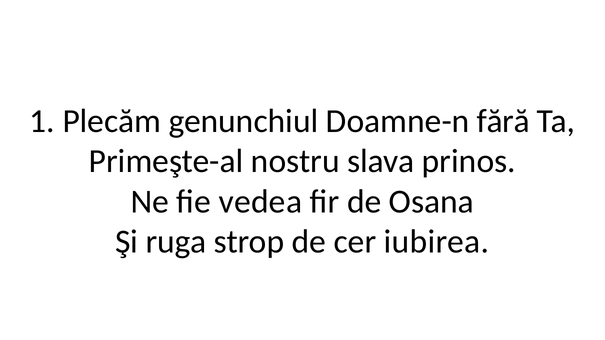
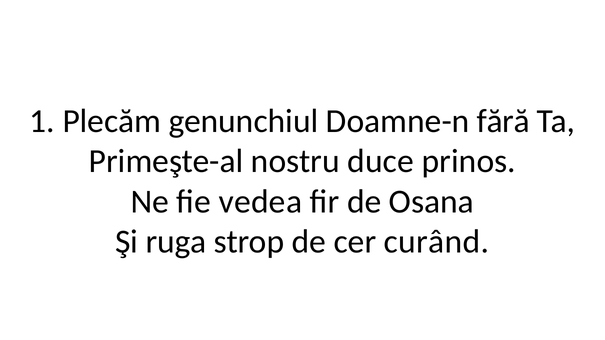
slava: slava -> duce (381, 161)
iubirea: iubirea -> curând (437, 242)
